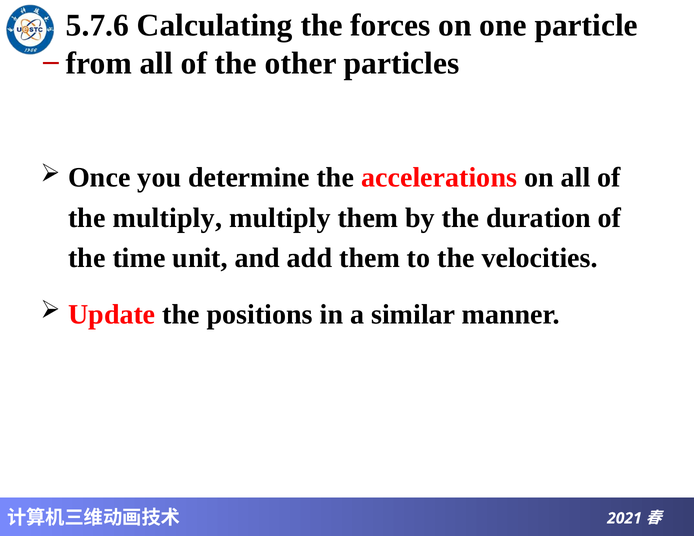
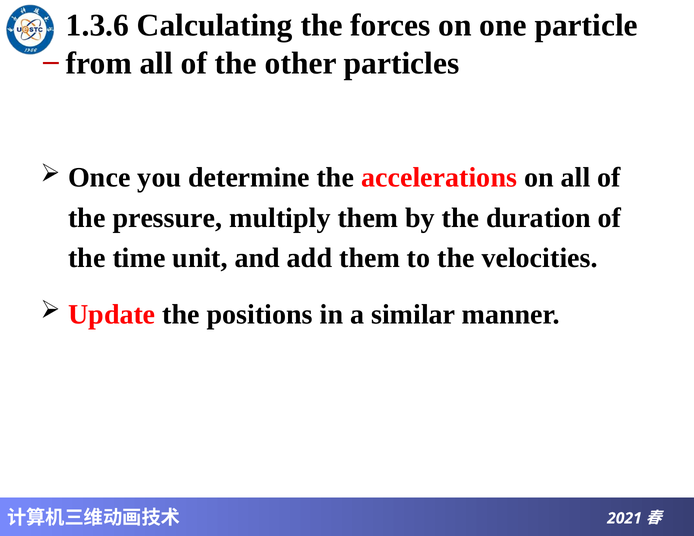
5.7.6: 5.7.6 -> 1.3.6 (97, 25)
the multiply: multiply -> pressure (167, 218)
